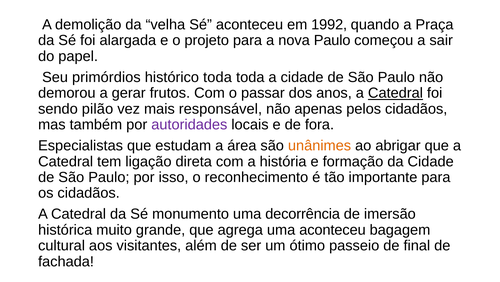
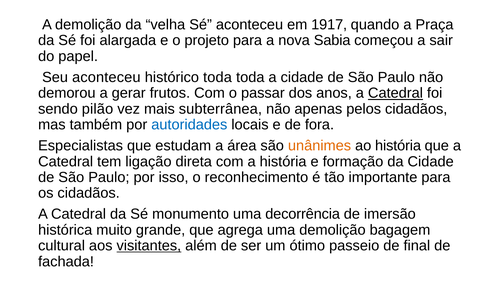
1992: 1992 -> 1917 (329, 25)
nova Paulo: Paulo -> Sabia (332, 40)
Seu primórdios: primórdios -> aconteceu (106, 77)
responsável: responsável -> subterrânea (220, 109)
autoridades colour: purple -> blue (189, 124)
ao abrigar: abrigar -> história (398, 145)
uma aconteceu: aconteceu -> demolição (332, 229)
visitantes underline: none -> present (149, 245)
